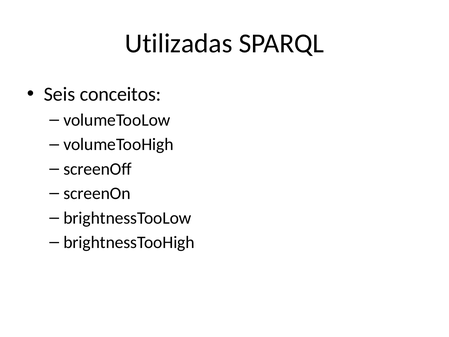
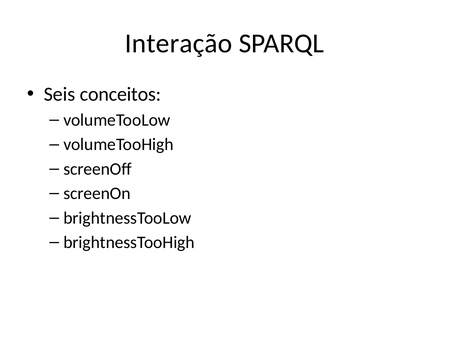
Utilizadas: Utilizadas -> Interação (179, 43)
